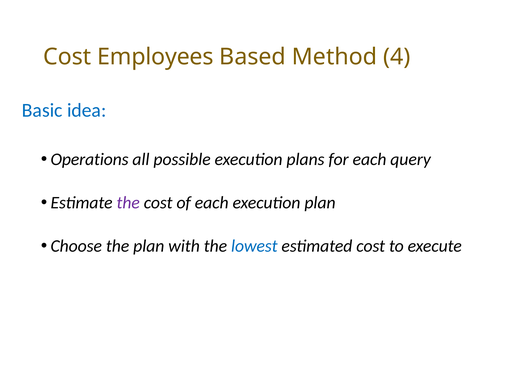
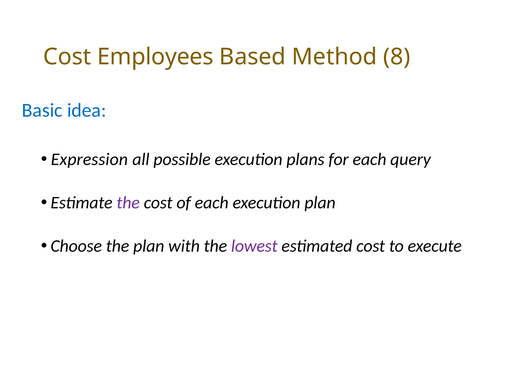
4: 4 -> 8 (397, 57)
Operations: Operations -> Expression (89, 160)
lowest colour: blue -> purple (254, 246)
